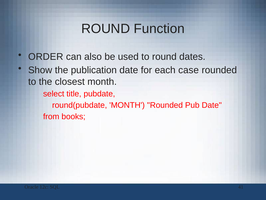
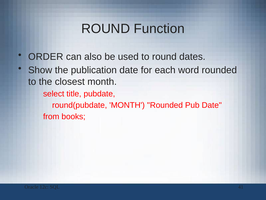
case: case -> word (189, 70)
